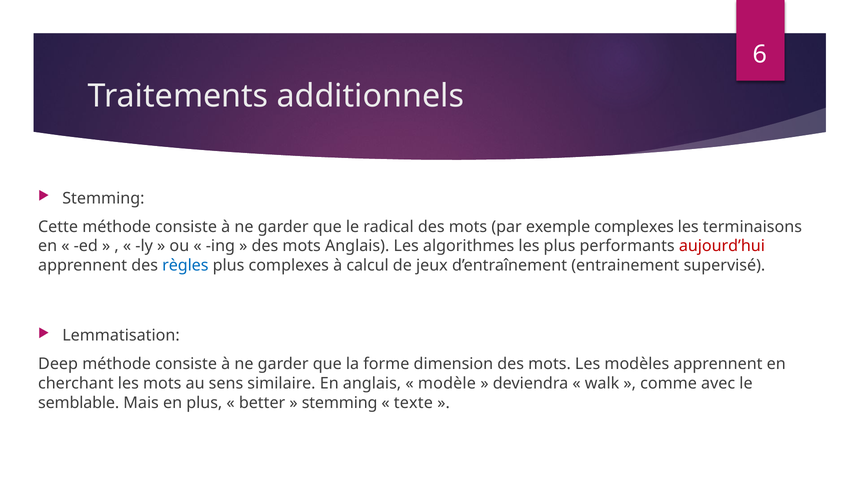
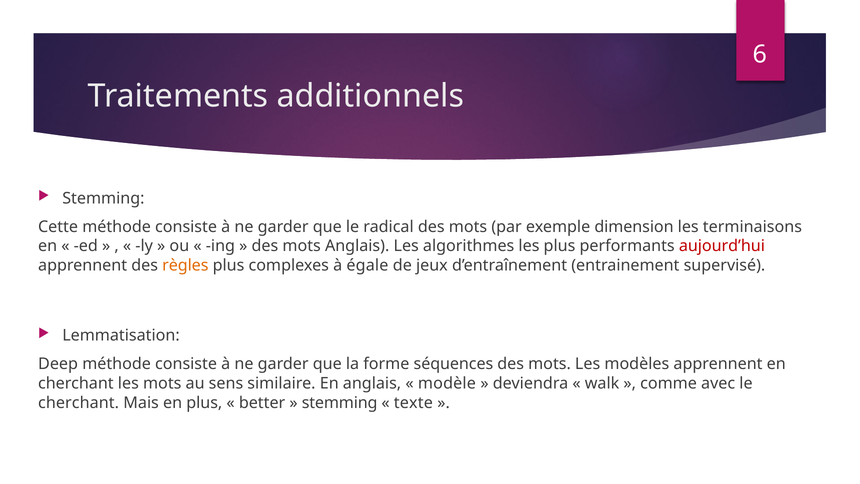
exemple complexes: complexes -> dimension (634, 227)
règles colour: blue -> orange (185, 265)
calcul: calcul -> égale (367, 265)
dimension: dimension -> séquences (453, 364)
semblable: semblable -> cherchant (79, 402)
